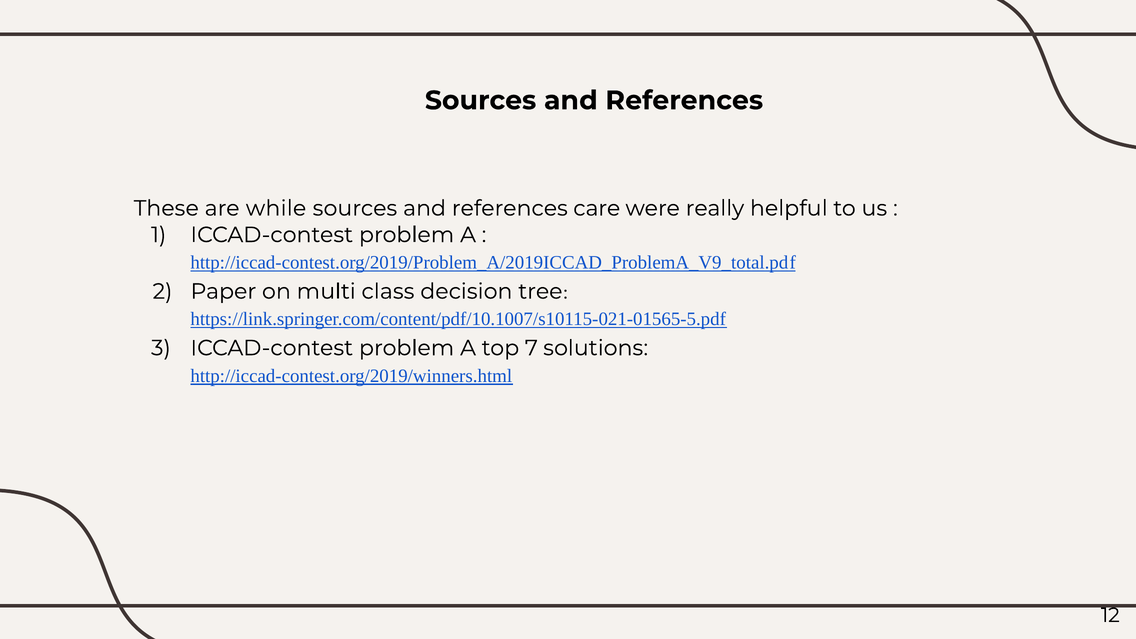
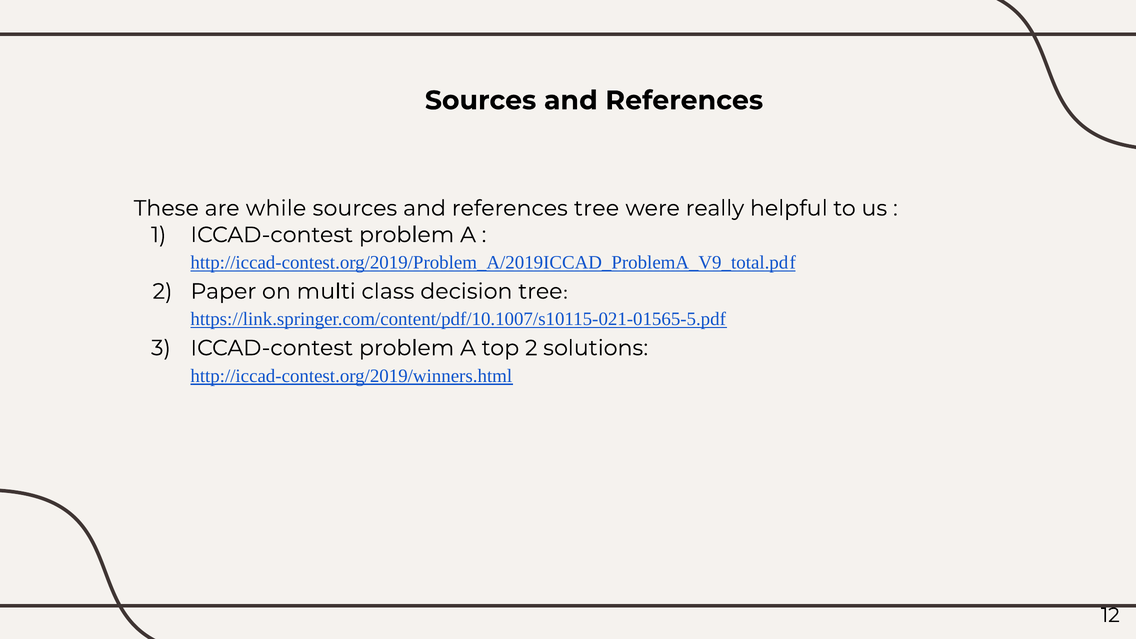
references care: care -> tree (597, 208)
top 7: 7 -> 2 (531, 348)
